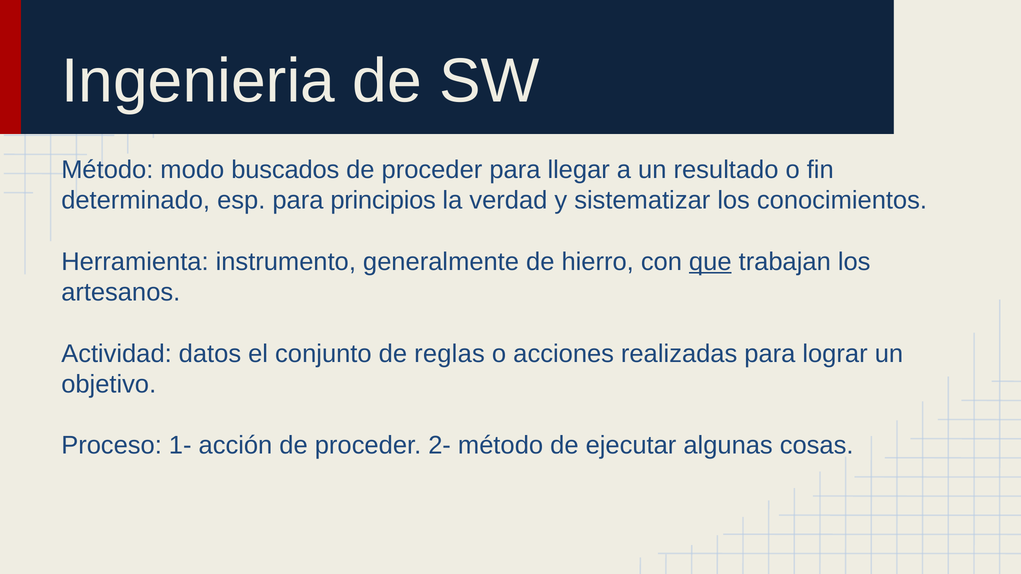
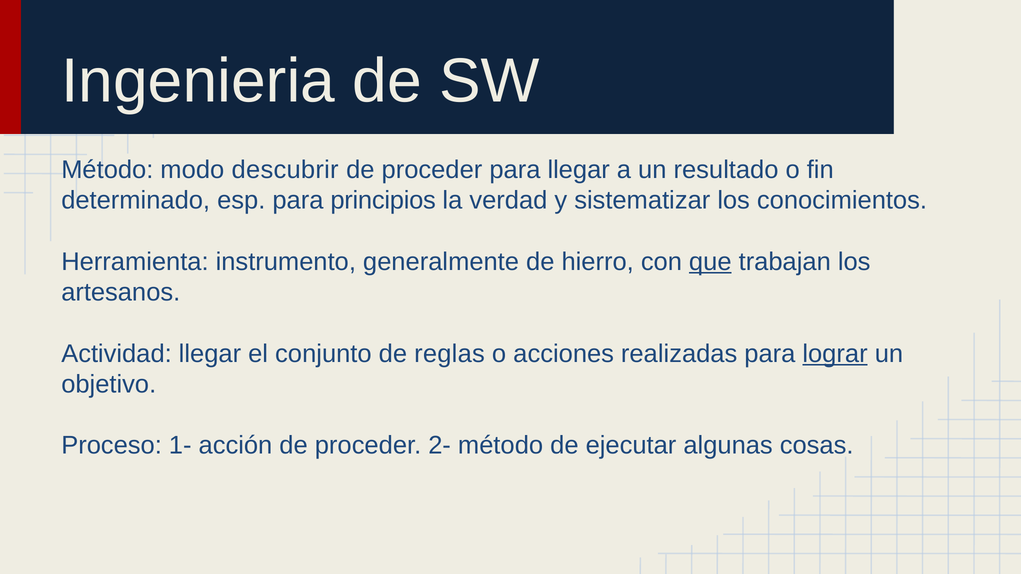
buscados: buscados -> descubrir (285, 170)
Actividad datos: datos -> llegar (210, 354)
lograr underline: none -> present (835, 354)
